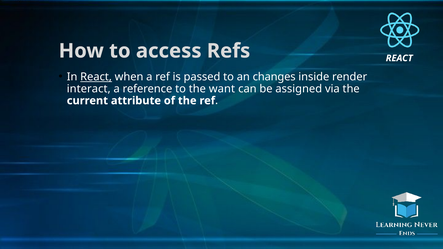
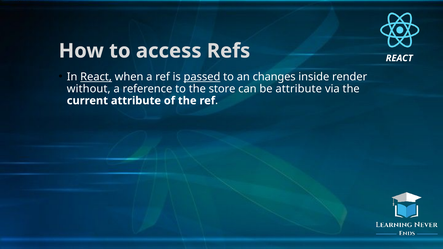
passed underline: none -> present (202, 77)
interact: interact -> without (89, 89)
want: want -> store (222, 89)
be assigned: assigned -> attribute (299, 89)
